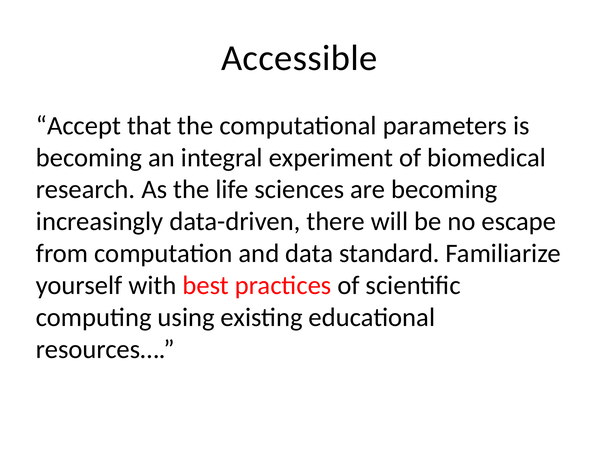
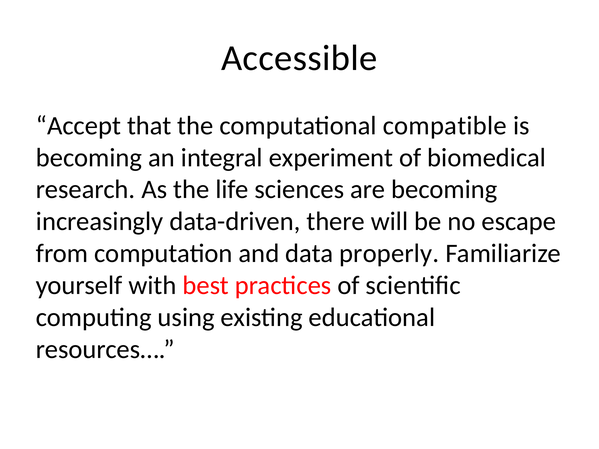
parameters: parameters -> compatible (445, 126)
standard: standard -> properly (389, 254)
